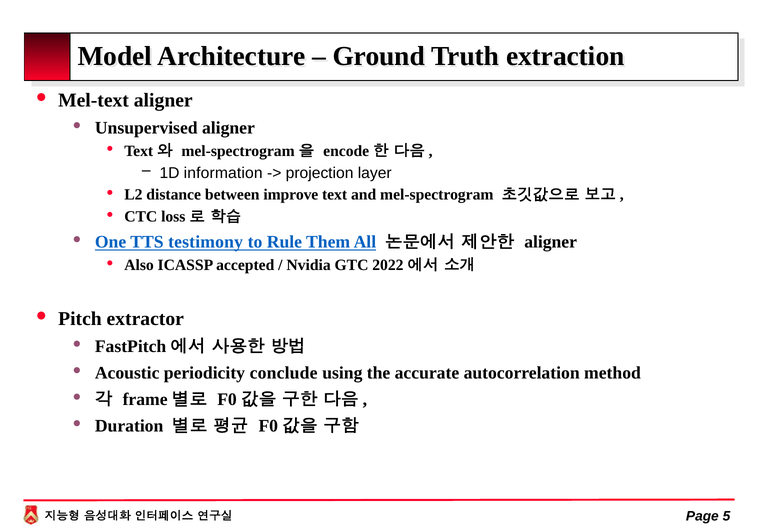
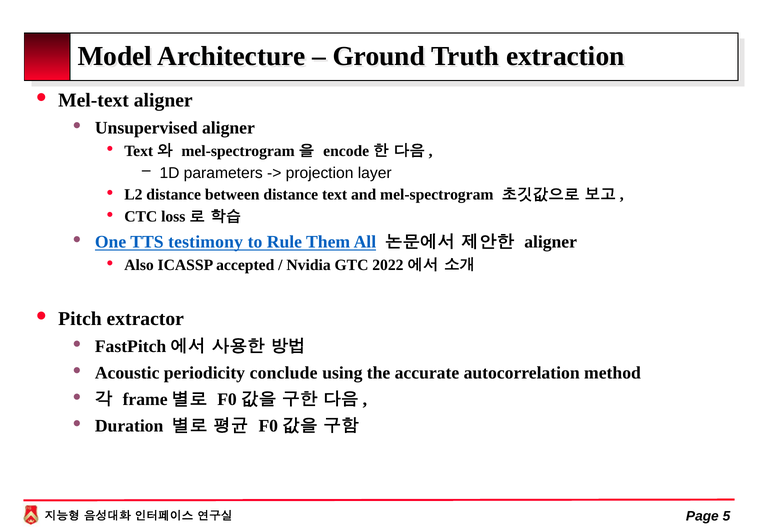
information: information -> parameters (223, 173)
between improve: improve -> distance (291, 195)
